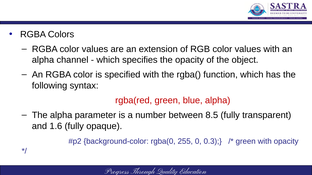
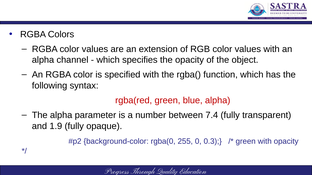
8.5: 8.5 -> 7.4 (212, 116)
1.6: 1.6 -> 1.9 (56, 126)
